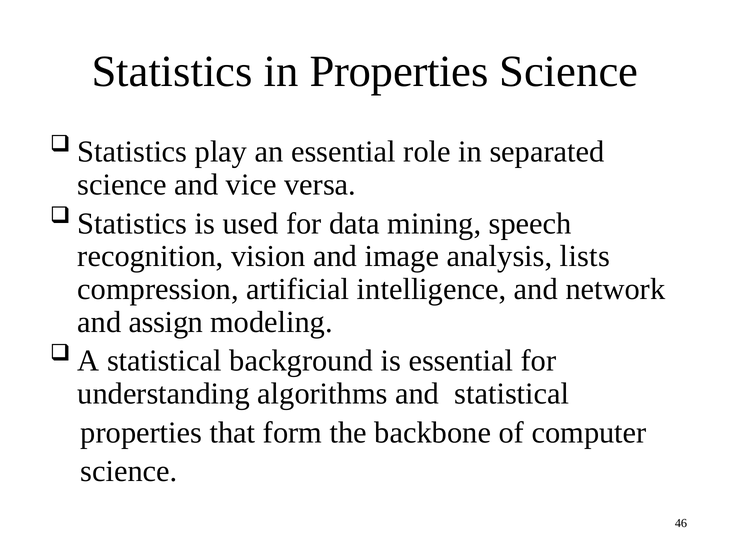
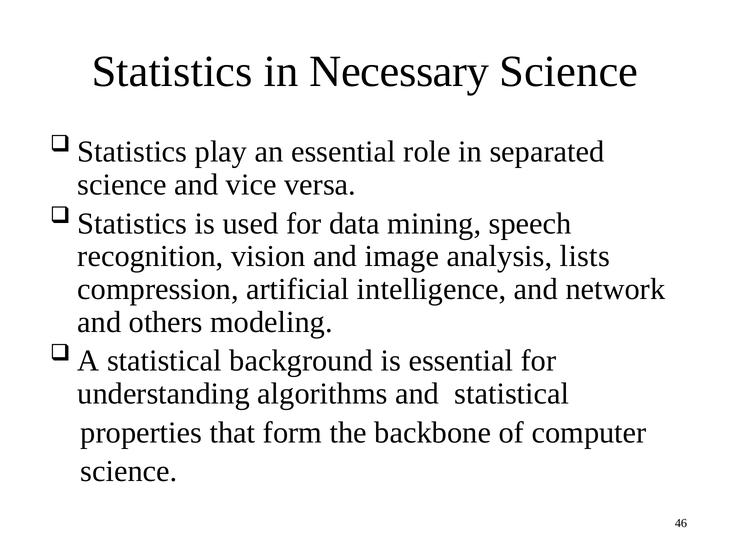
in Properties: Properties -> Necessary (399, 72)
assign: assign -> others (166, 322)
